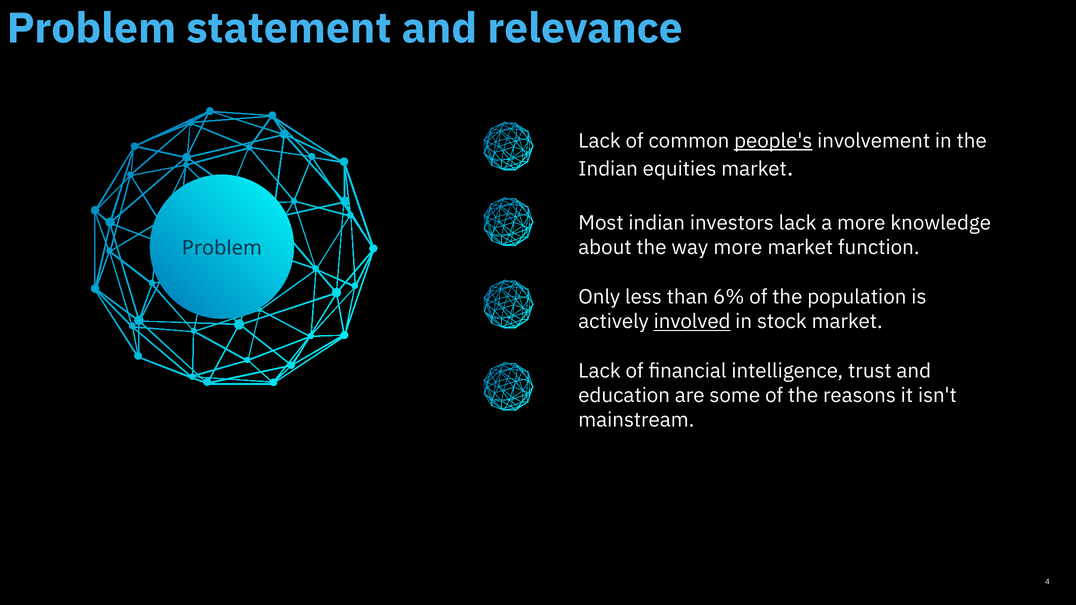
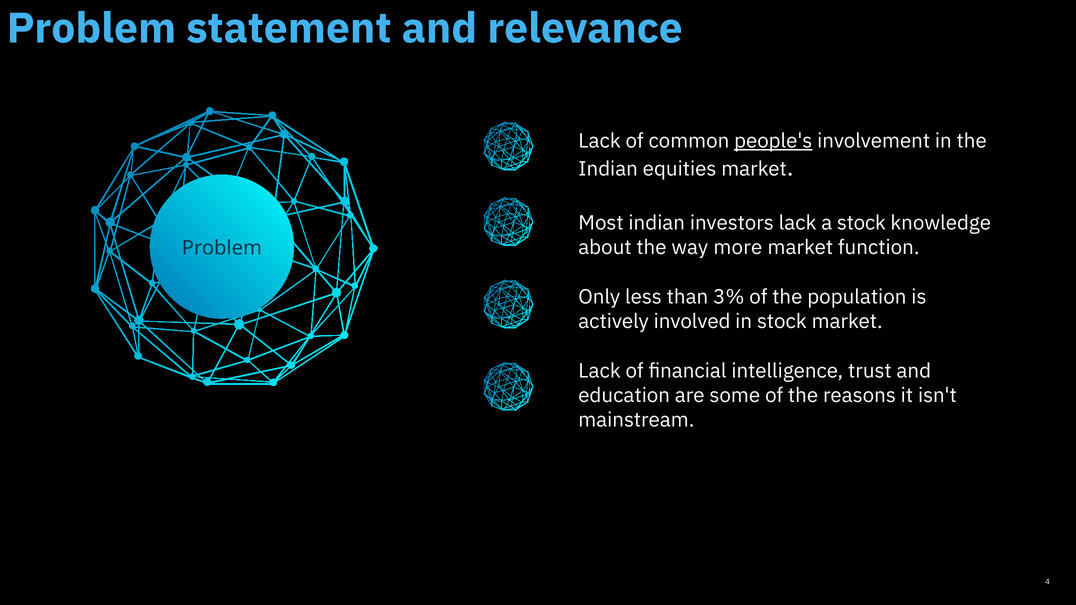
a more: more -> stock (861, 223)
6%: 6% -> 3% (729, 297)
involved underline: present -> none (692, 322)
